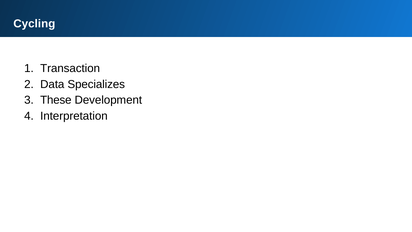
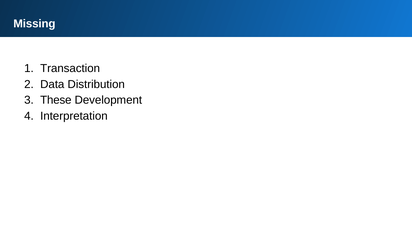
Cycling: Cycling -> Missing (34, 24)
Specializes: Specializes -> Distribution (96, 84)
